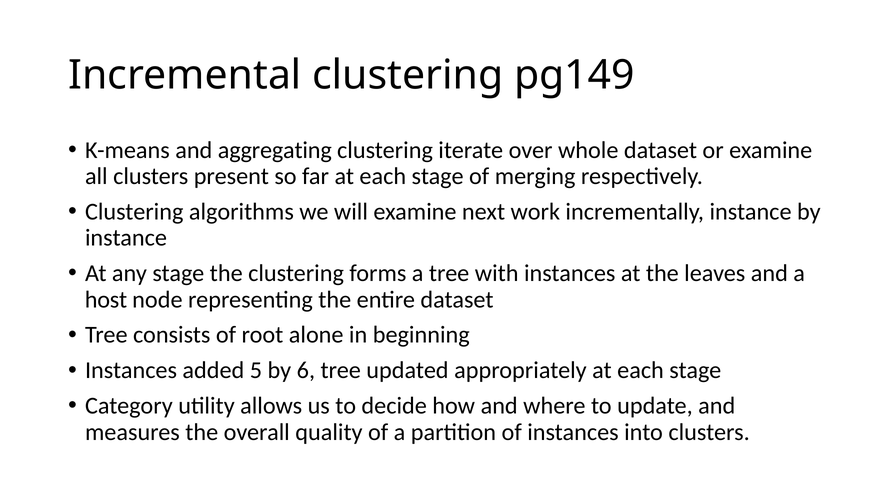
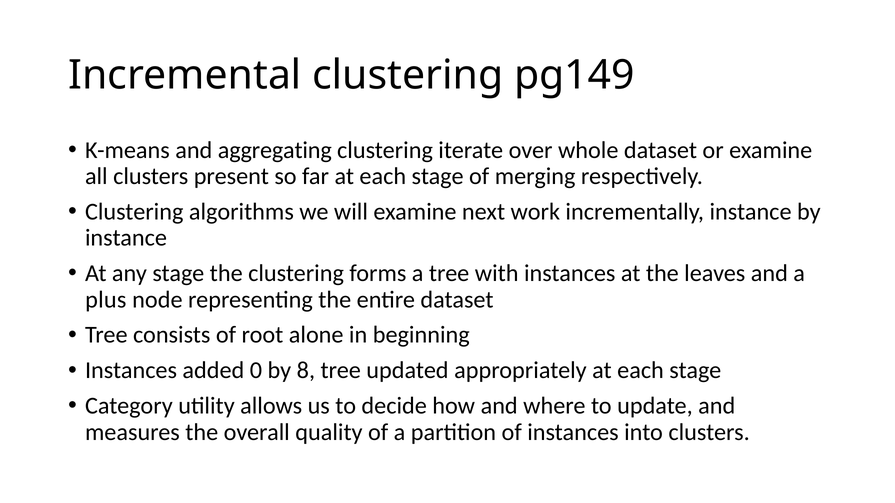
host: host -> plus (106, 300)
5: 5 -> 0 (256, 371)
6: 6 -> 8 (306, 371)
